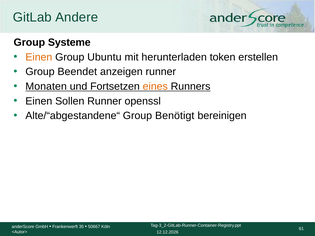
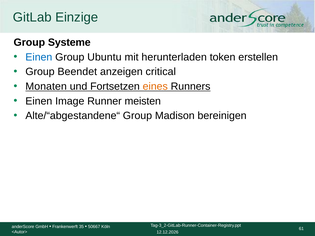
Andere: Andere -> Einzige (77, 17)
Einen colour: orange -> blue (39, 57)
anzeigen runner: runner -> critical (161, 72)
Sollen: Sollen -> Image (70, 101)
openssl: openssl -> meisten (143, 101)
Benötigt: Benötigt -> Madison (175, 116)
